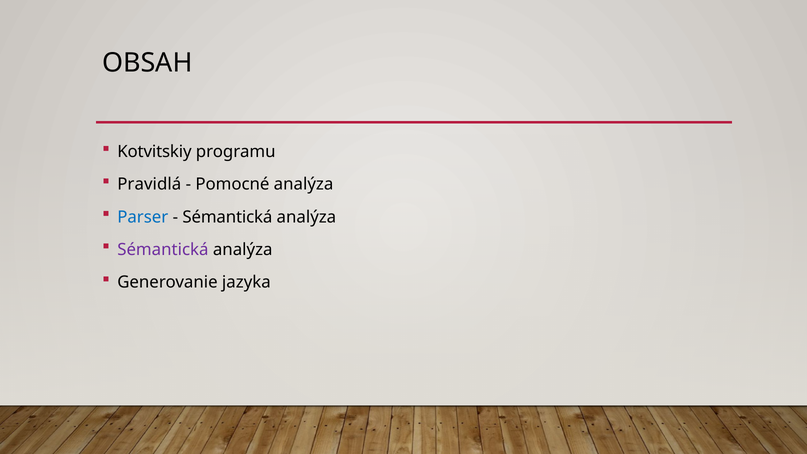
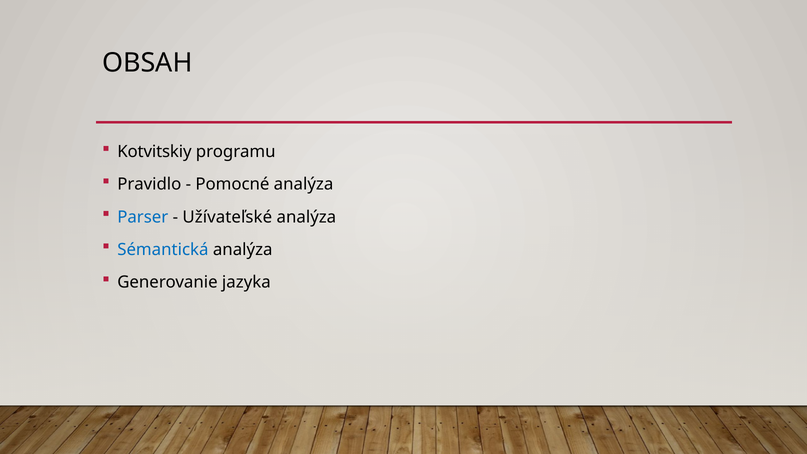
Pravidlá: Pravidlá -> Pravidlo (149, 184)
Sémantická: Sémantická -> Užívateľské (227, 217)
Sémantická colour: purple -> blue (163, 250)
